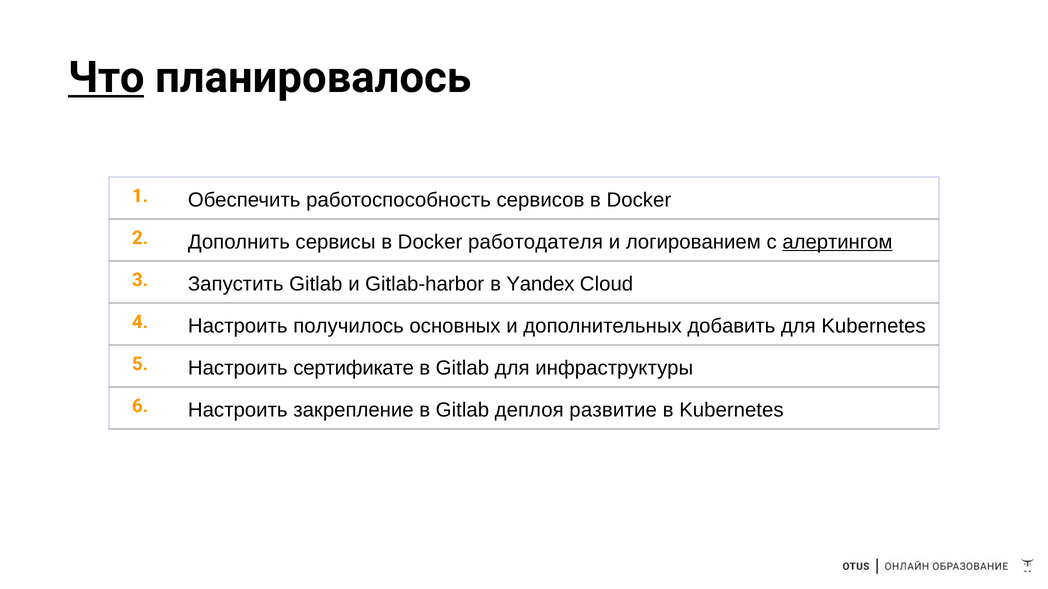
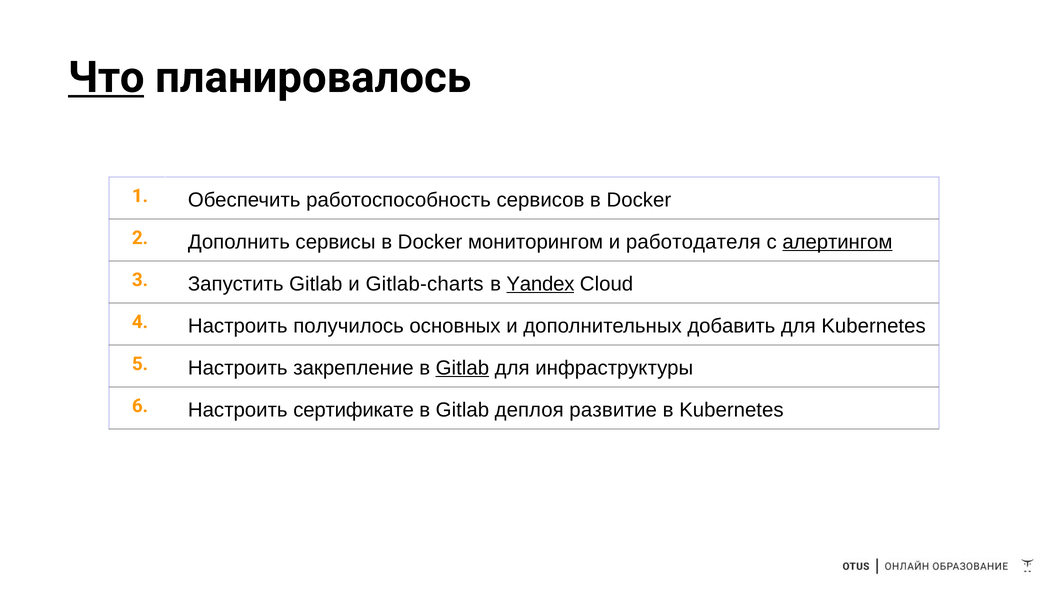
работодателя: работодателя -> мониторингом (536, 242)
логированием: логированием -> работодателя (693, 242)
Gitlab-harbor: Gitlab-harbor -> Gitlab-charts (425, 284)
Yandex underline: none -> present (540, 284)
сертификате: сертификате -> закрепление (353, 368)
Gitlab underline: none -> present (462, 368)
закрепление: закрепление -> сертификате (354, 410)
